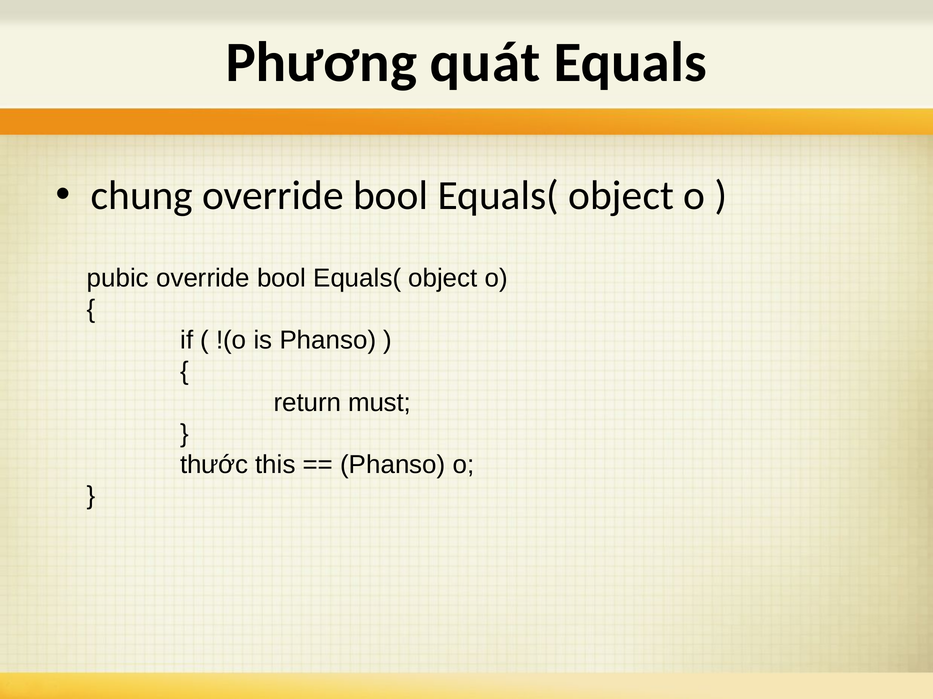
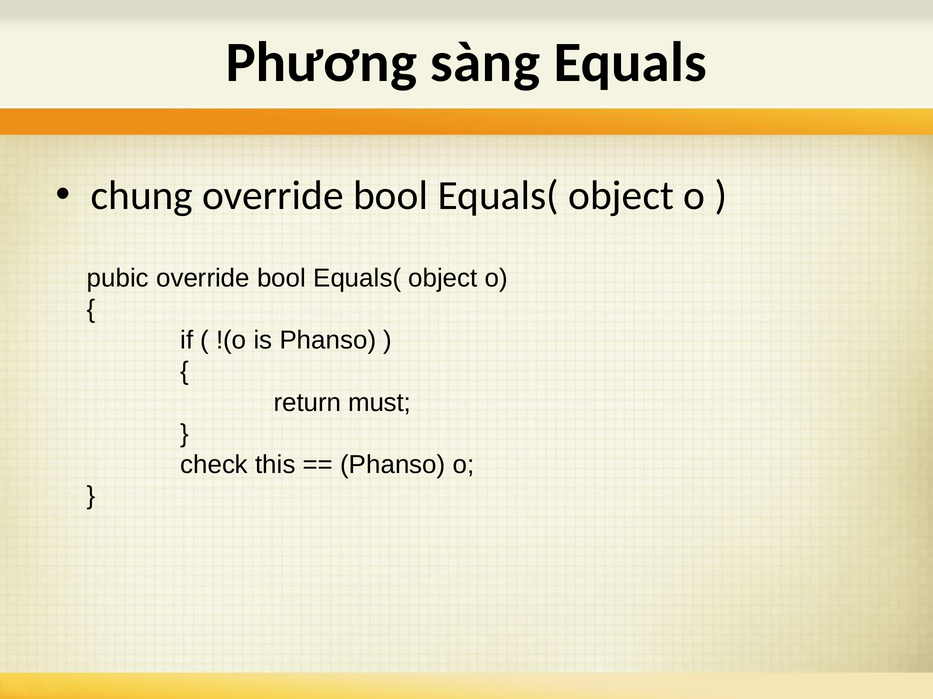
quát: quát -> sàng (485, 62)
thước: thước -> check (214, 465)
